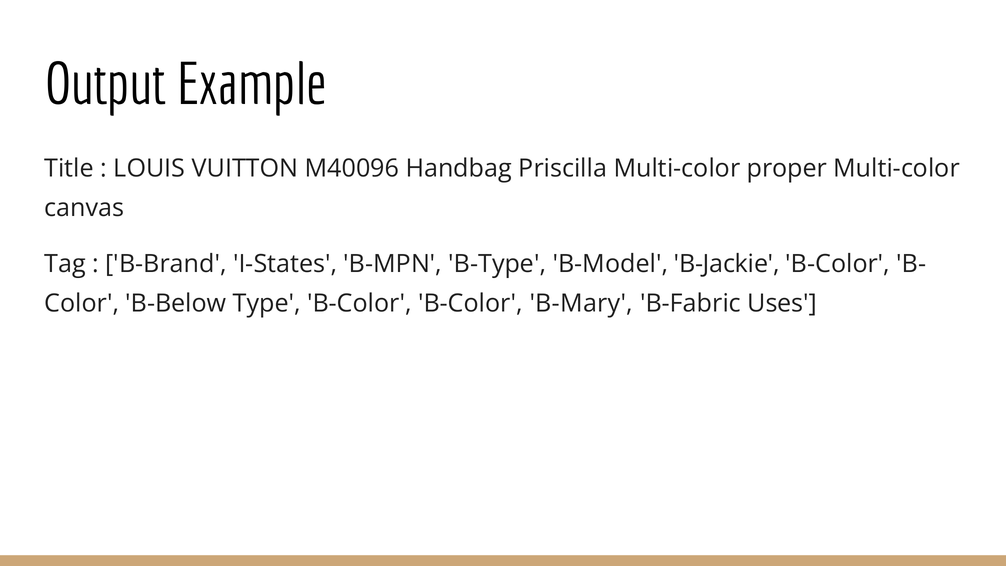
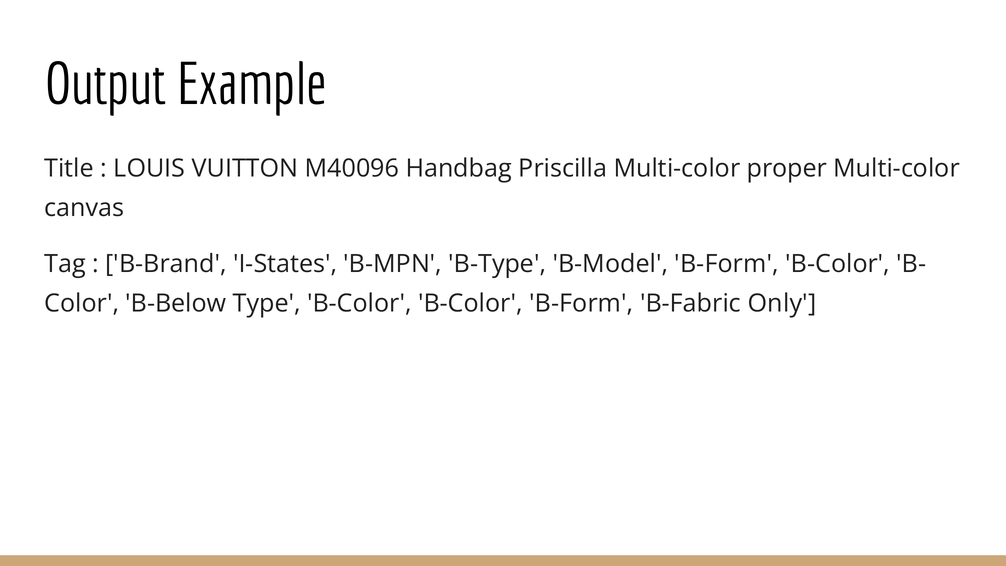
B-Model B-Jackie: B-Jackie -> B-Form (727, 264)
B-Color B-Mary: B-Mary -> B-Form (581, 303)
Uses: Uses -> Only (782, 303)
